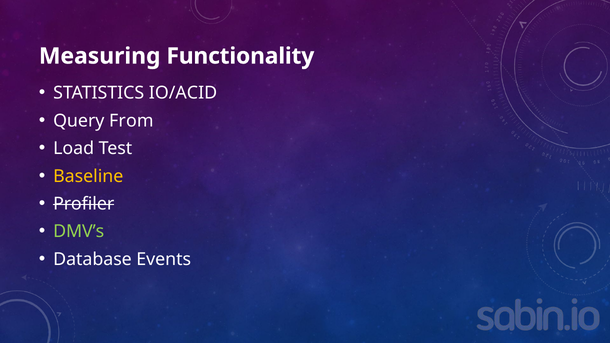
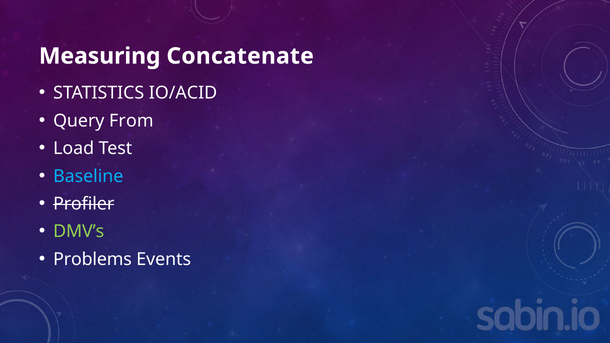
Functionality: Functionality -> Concatenate (240, 56)
Baseline colour: yellow -> light blue (88, 176)
Database: Database -> Problems (93, 259)
